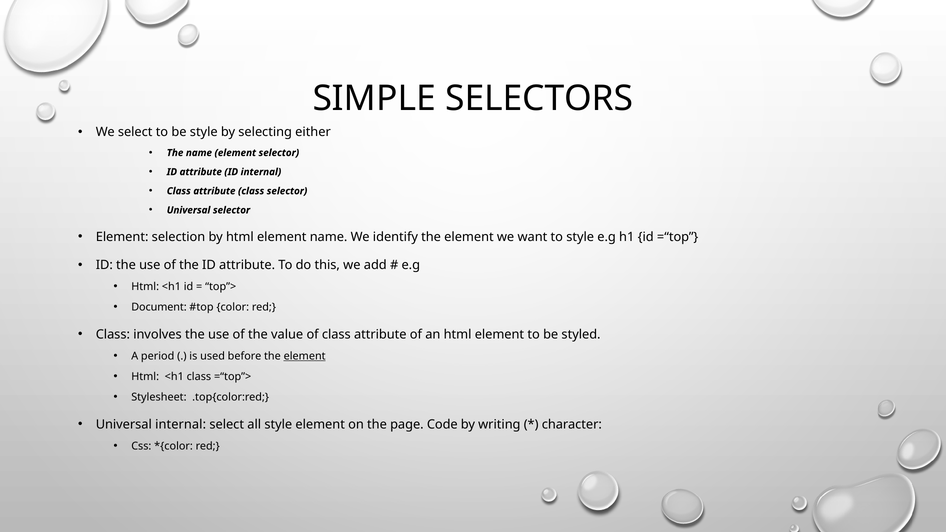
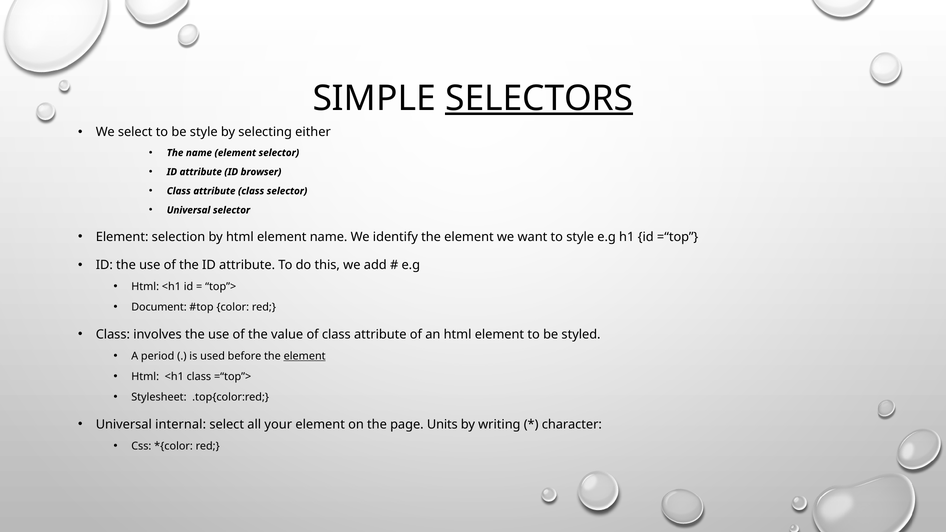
SELECTORS underline: none -> present (539, 98)
ID internal: internal -> browser (261, 172)
all style: style -> your (278, 425)
Code: Code -> Units (442, 425)
